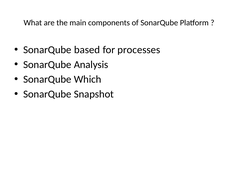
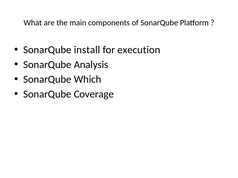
based: based -> install (87, 50)
processes: processes -> execution (139, 50)
Snapshot: Snapshot -> Coverage (94, 94)
